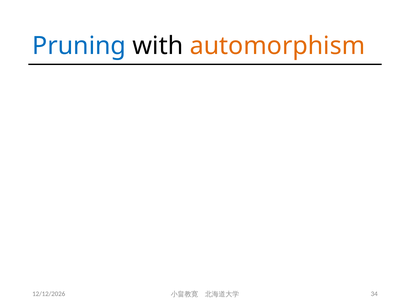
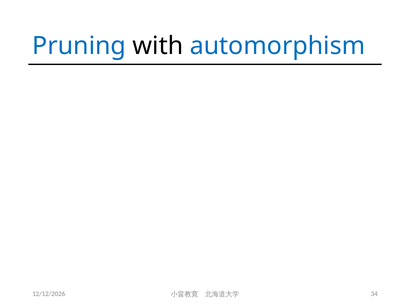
automorphism colour: orange -> blue (277, 46)
